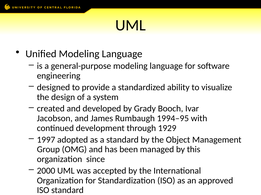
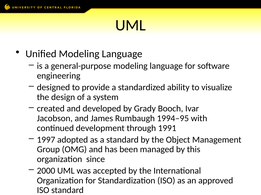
1929: 1929 -> 1991 (167, 129)
